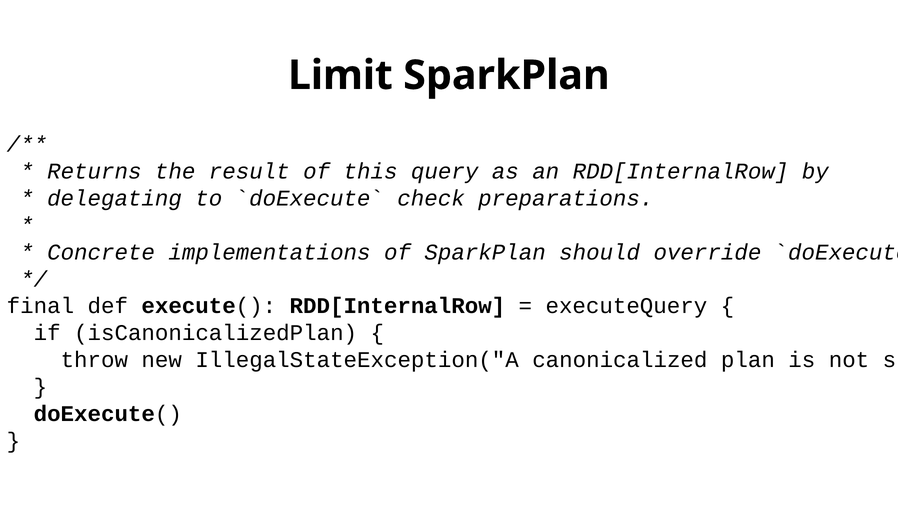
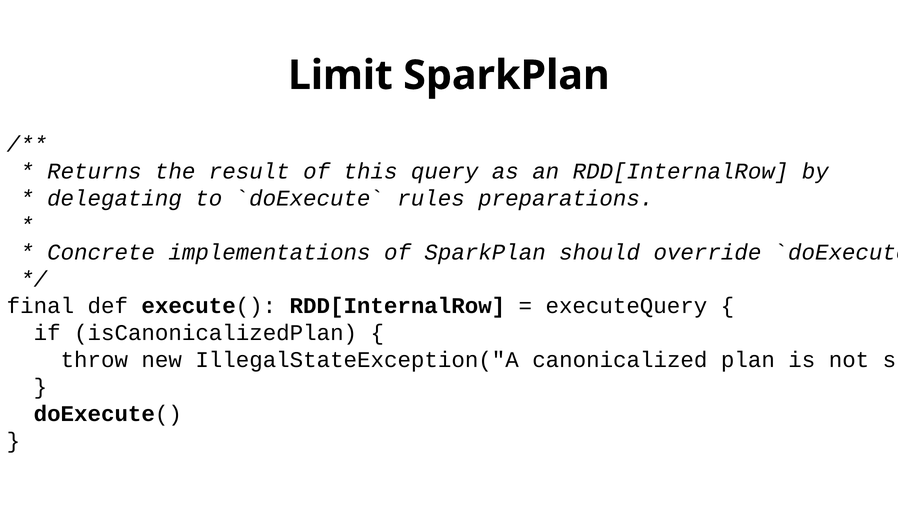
check: check -> rules (431, 198)
